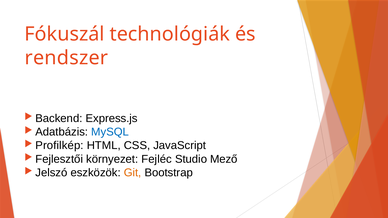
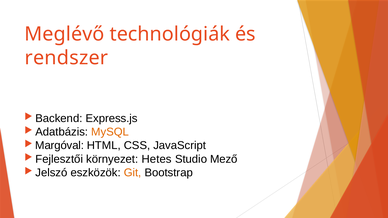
Fókuszál: Fókuszál -> Meglévő (64, 34)
MySQL colour: blue -> orange (110, 132)
Profilkép: Profilkép -> Margóval (60, 146)
Fejléc: Fejléc -> Hetes (157, 159)
